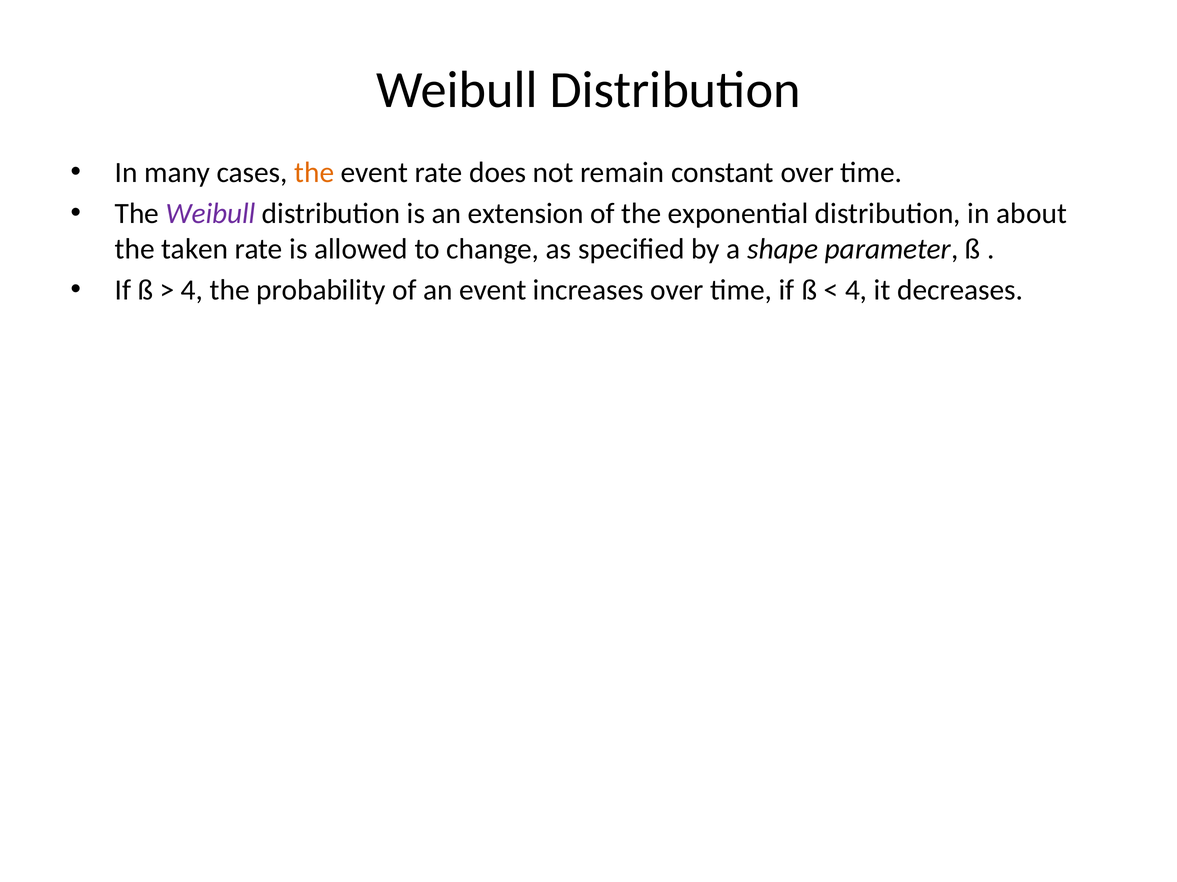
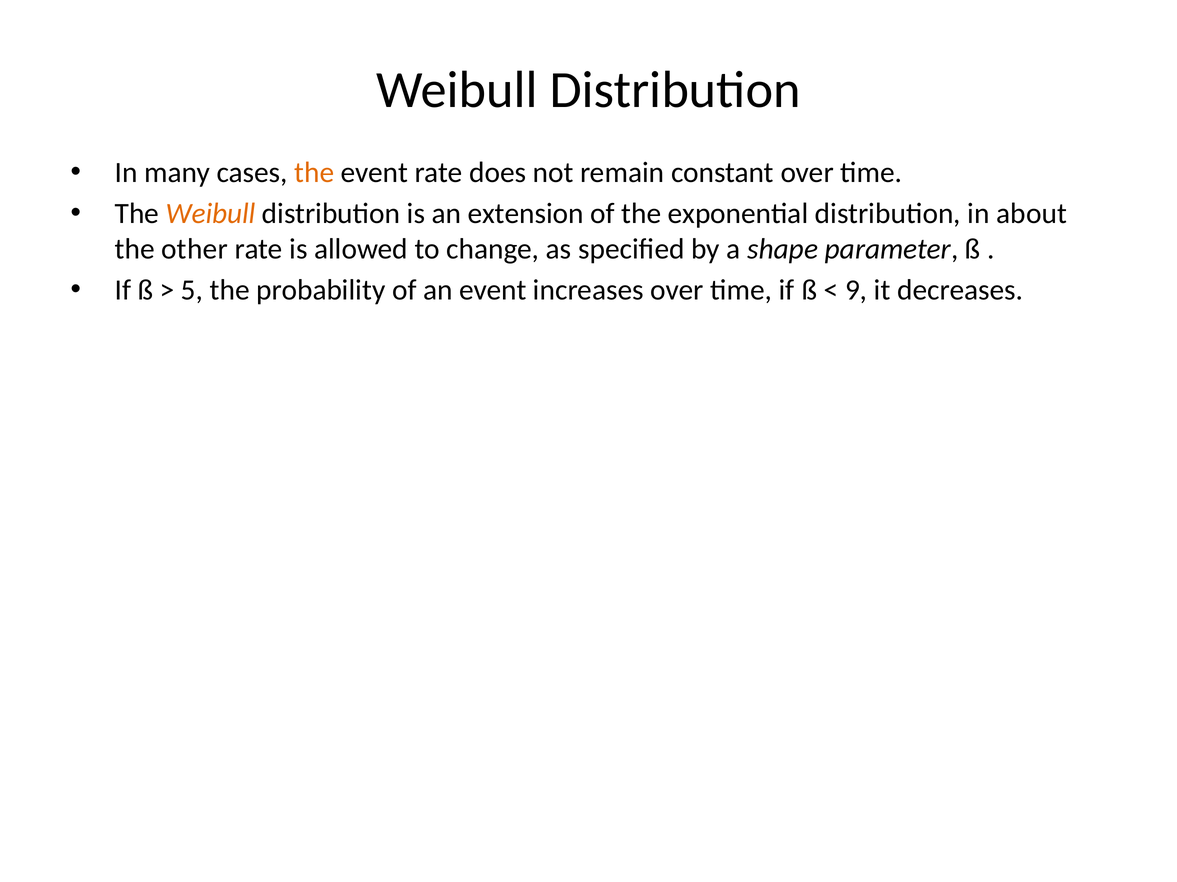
Weibull colour: purple -> orange (211, 214)
taken: taken -> other (195, 249)
4: 4 -> 5 (192, 290)
4: 4 -> 9 (856, 290)
